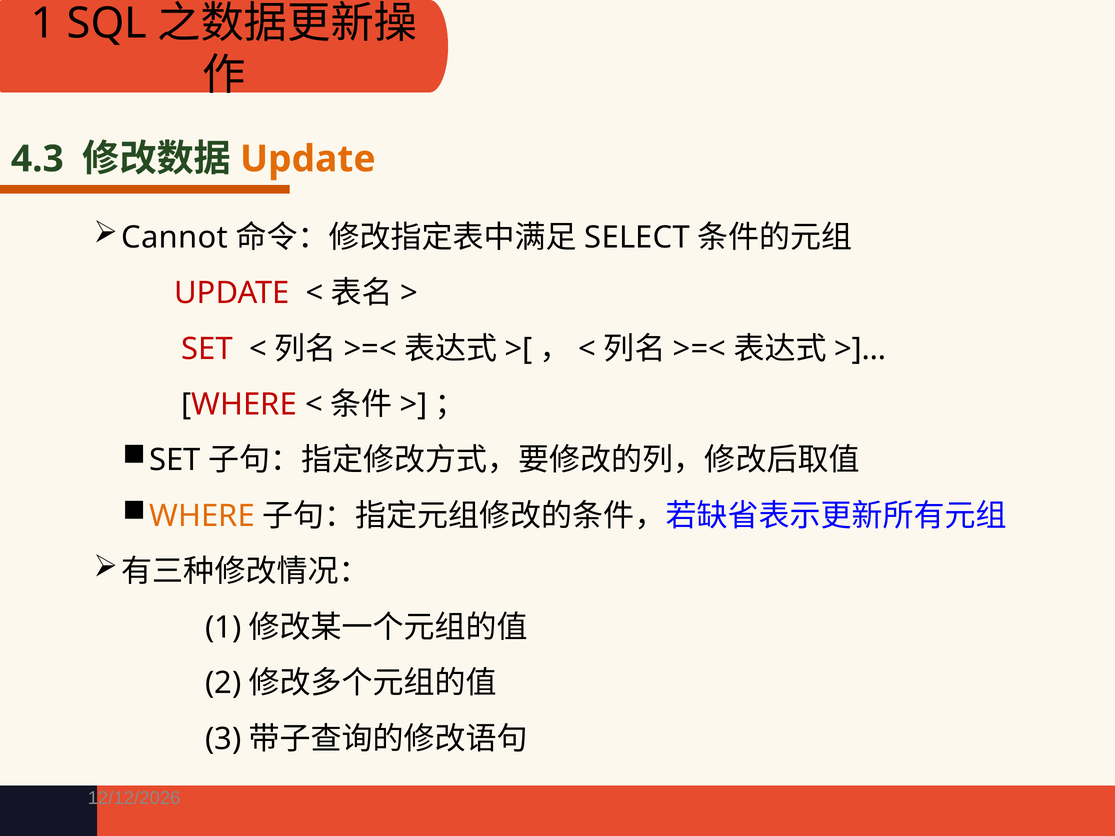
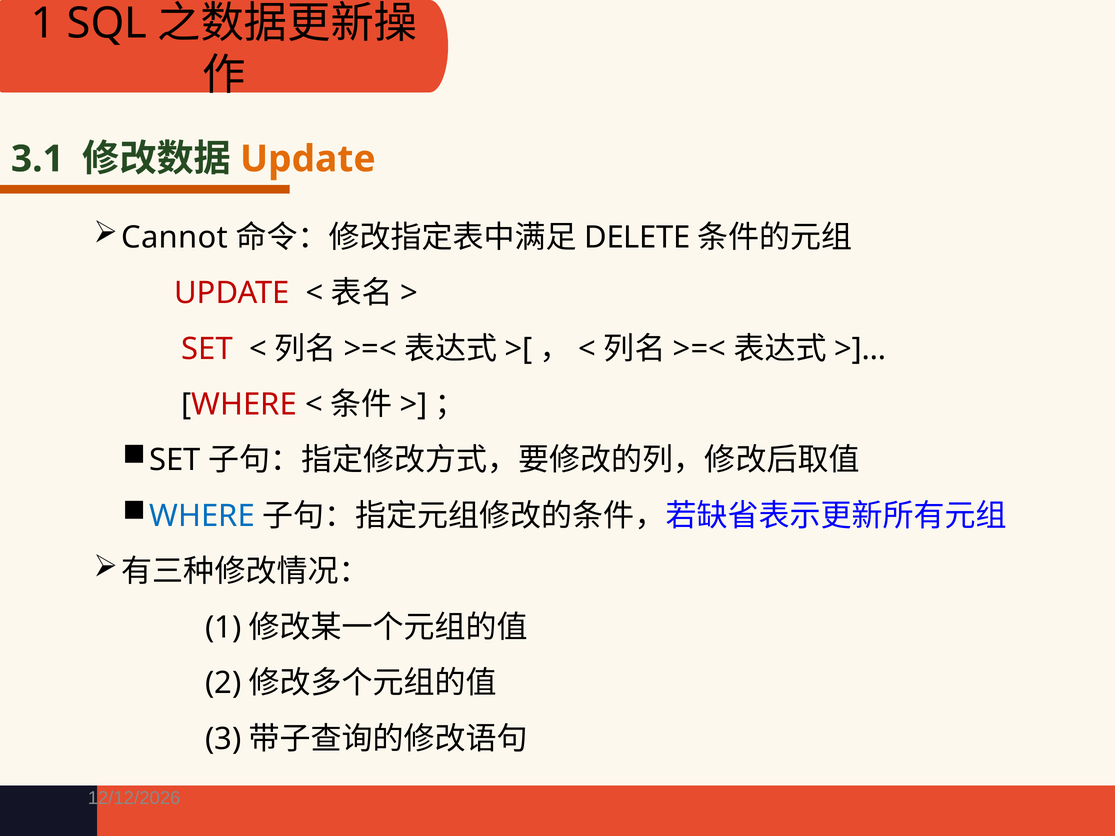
4.3: 4.3 -> 3.1 (37, 159)
SELECT: SELECT -> DELETE (637, 237)
WHERE colour: orange -> blue (202, 516)
